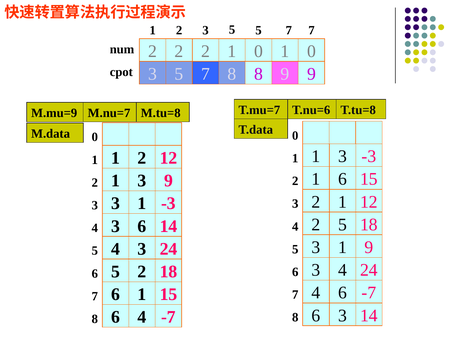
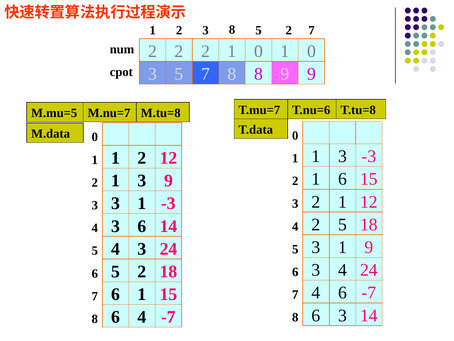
2 3 5: 5 -> 8 (232, 30)
7: 7 -> 2 (289, 30)
M.mu=9: M.mu=9 -> M.mu=5 (54, 113)
